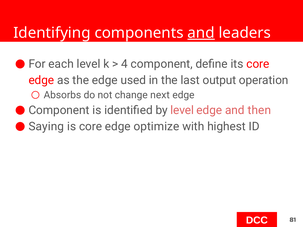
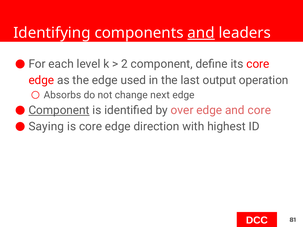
4: 4 -> 2 (125, 64)
Component underline: none -> present (59, 110)
by level: level -> over (182, 110)
and then: then -> core (259, 110)
optimize: optimize -> direction (156, 127)
